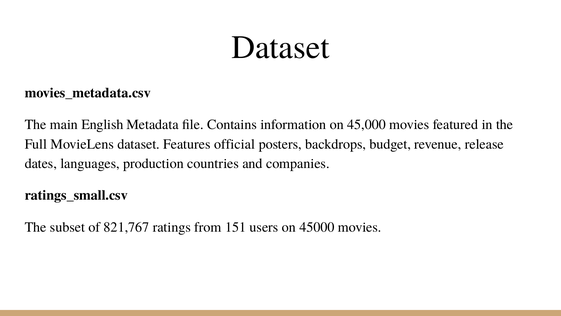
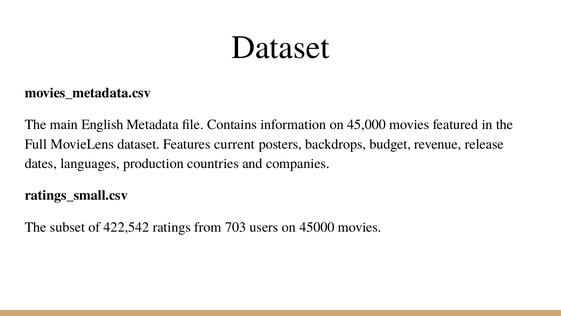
official: official -> current (235, 144)
821,767: 821,767 -> 422,542 (126, 227)
151: 151 -> 703 (236, 227)
